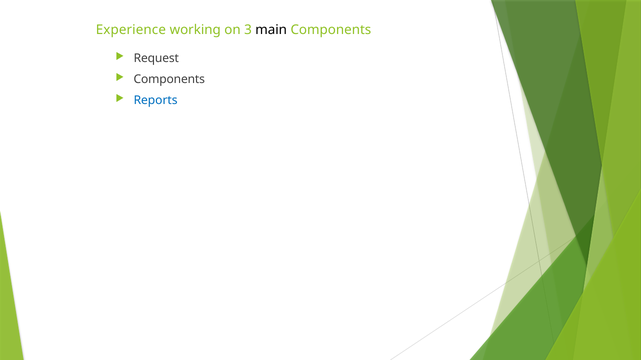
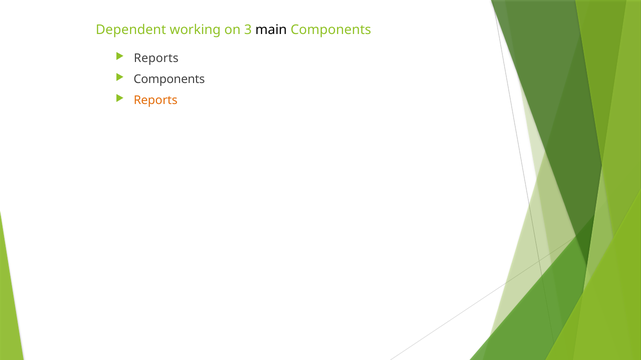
Experience: Experience -> Dependent (131, 30)
Request: Request -> Reports (156, 58)
Reports colour: blue -> orange (156, 101)
